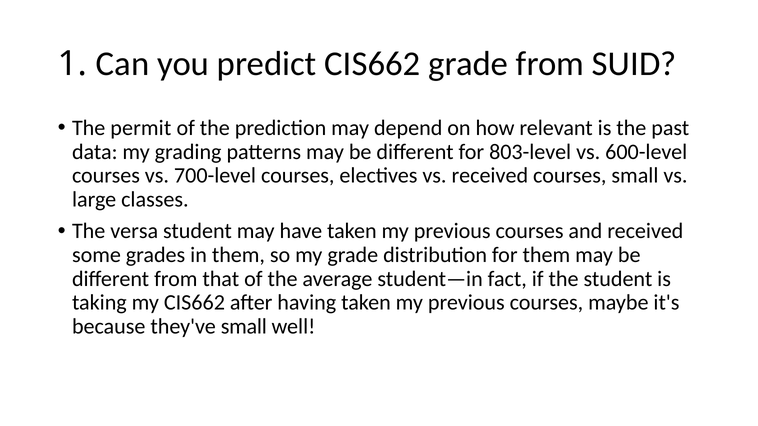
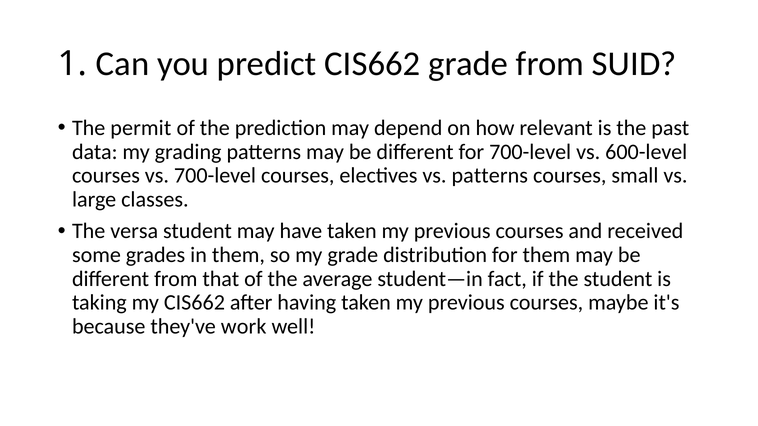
for 803-level: 803-level -> 700-level (530, 152)
vs received: received -> patterns (490, 176)
they've small: small -> work (244, 327)
